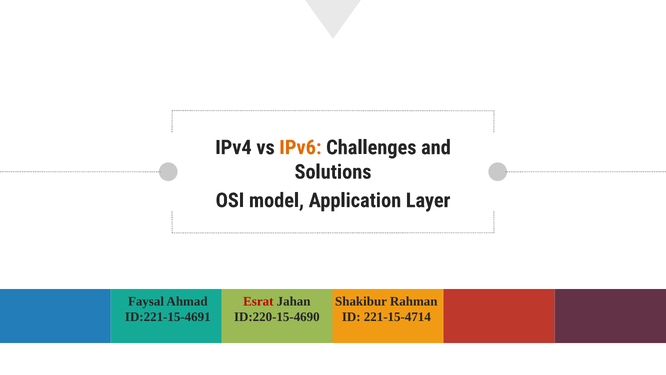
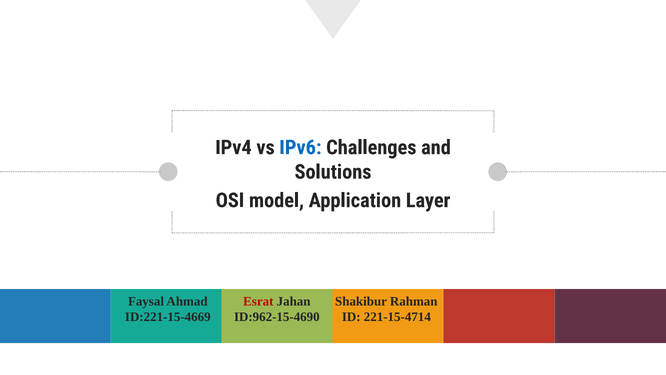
IPv6 colour: orange -> blue (300, 147)
ID:221-15-4691: ID:221-15-4691 -> ID:221-15-4669 (168, 317)
ID:220-15-4690: ID:220-15-4690 -> ID:962-15-4690 (277, 317)
